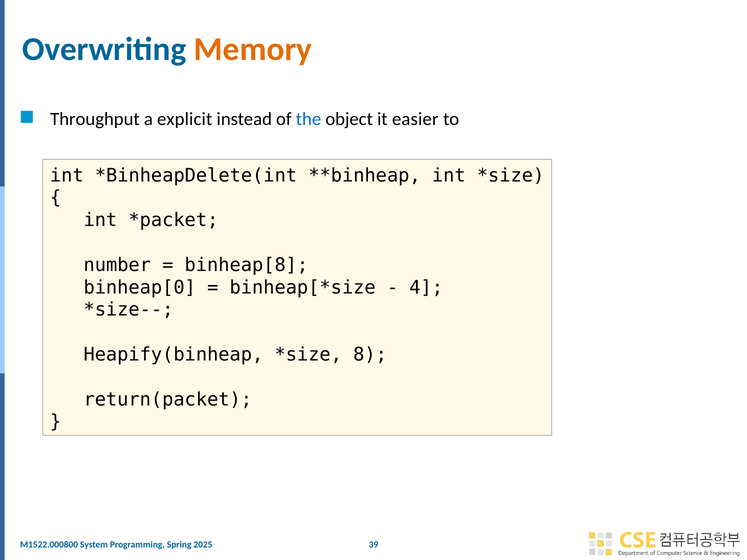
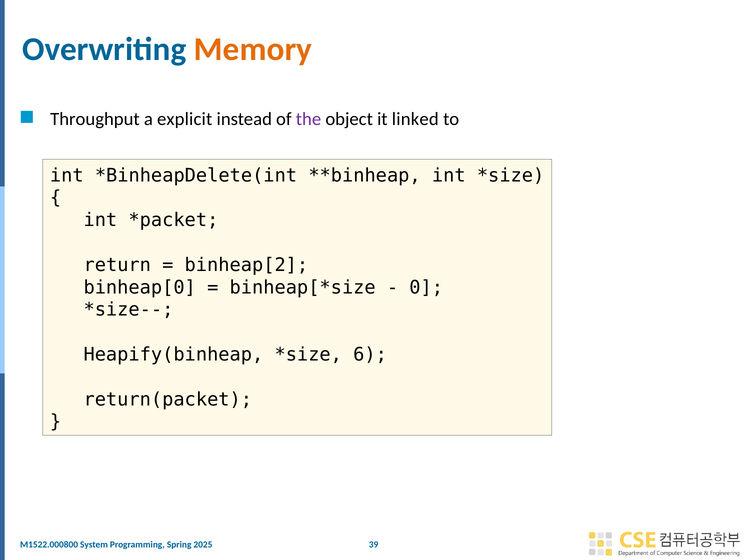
the colour: blue -> purple (308, 119)
easier: easier -> linked (415, 119)
number: number -> return (117, 265)
binheap[8: binheap[8 -> binheap[2 (246, 265)
4: 4 -> 0 (426, 287)
8: 8 -> 6 (370, 355)
